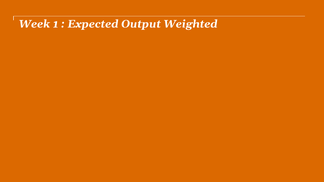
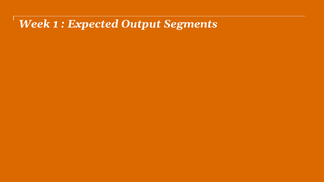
Weighted: Weighted -> Segments (191, 24)
